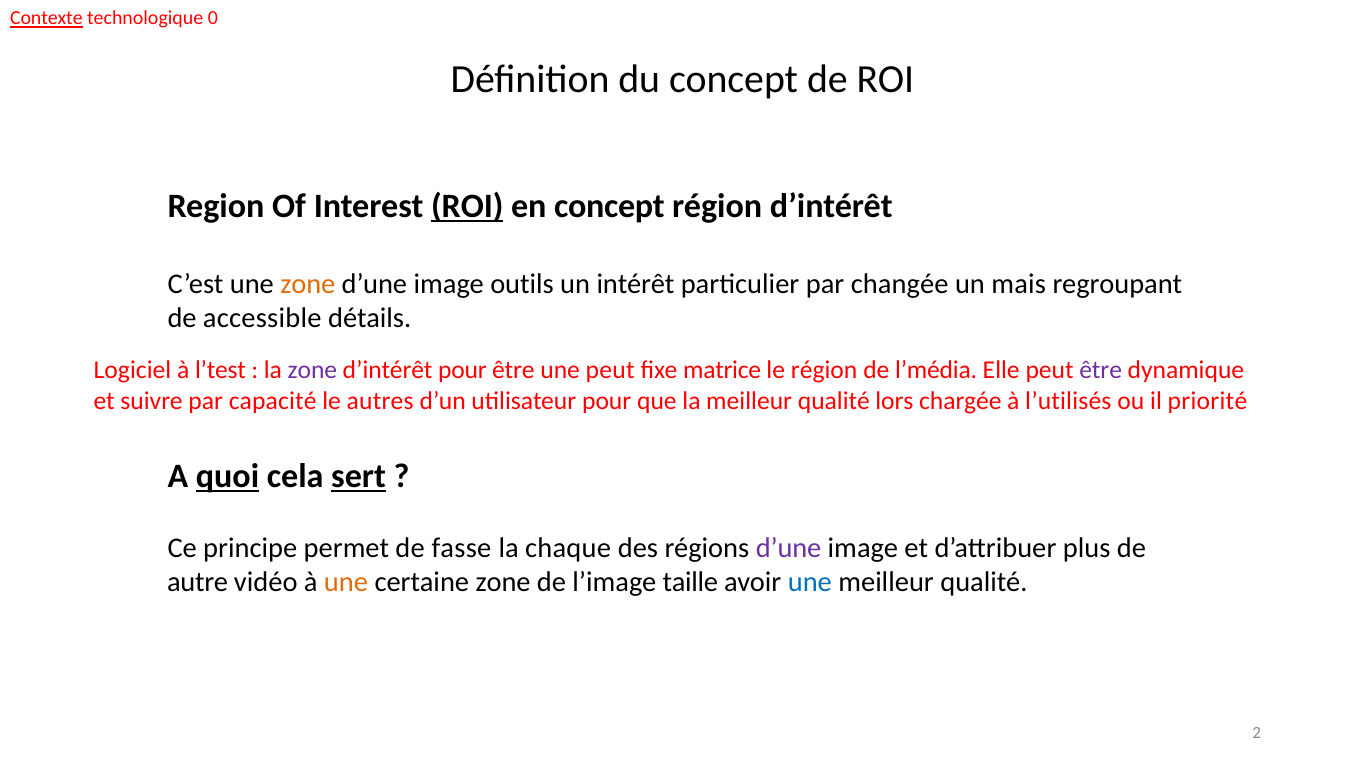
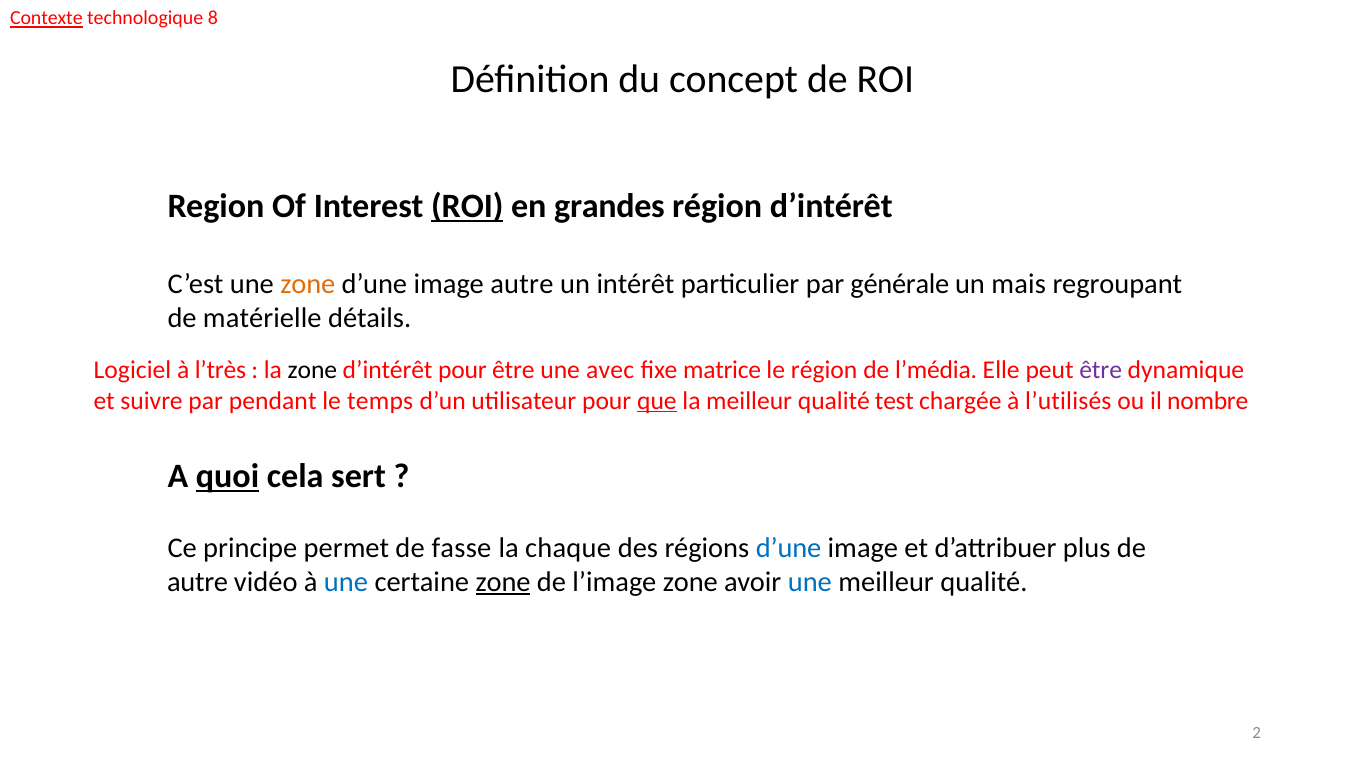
0: 0 -> 8 (213, 18)
en concept: concept -> grandes (609, 206)
image outils: outils -> autre (522, 284)
changée: changée -> générale (900, 284)
accessible: accessible -> matérielle (262, 318)
l’test: l’test -> l’très (220, 370)
zone colour: purple -> black (312, 370)
une peut: peut -> avec (610, 370)
capacité: capacité -> pendant (273, 401)
autres: autres -> temps (380, 401)
que underline: none -> present (657, 401)
lors: lors -> test (895, 401)
priorité: priorité -> nombre (1208, 401)
sert underline: present -> none (359, 476)
d’une colour: purple -> blue (789, 548)
une colour: orange -> blue (346, 582)
zone underline: none -> present (503, 582)
l’image taille: taille -> zone (690, 582)
